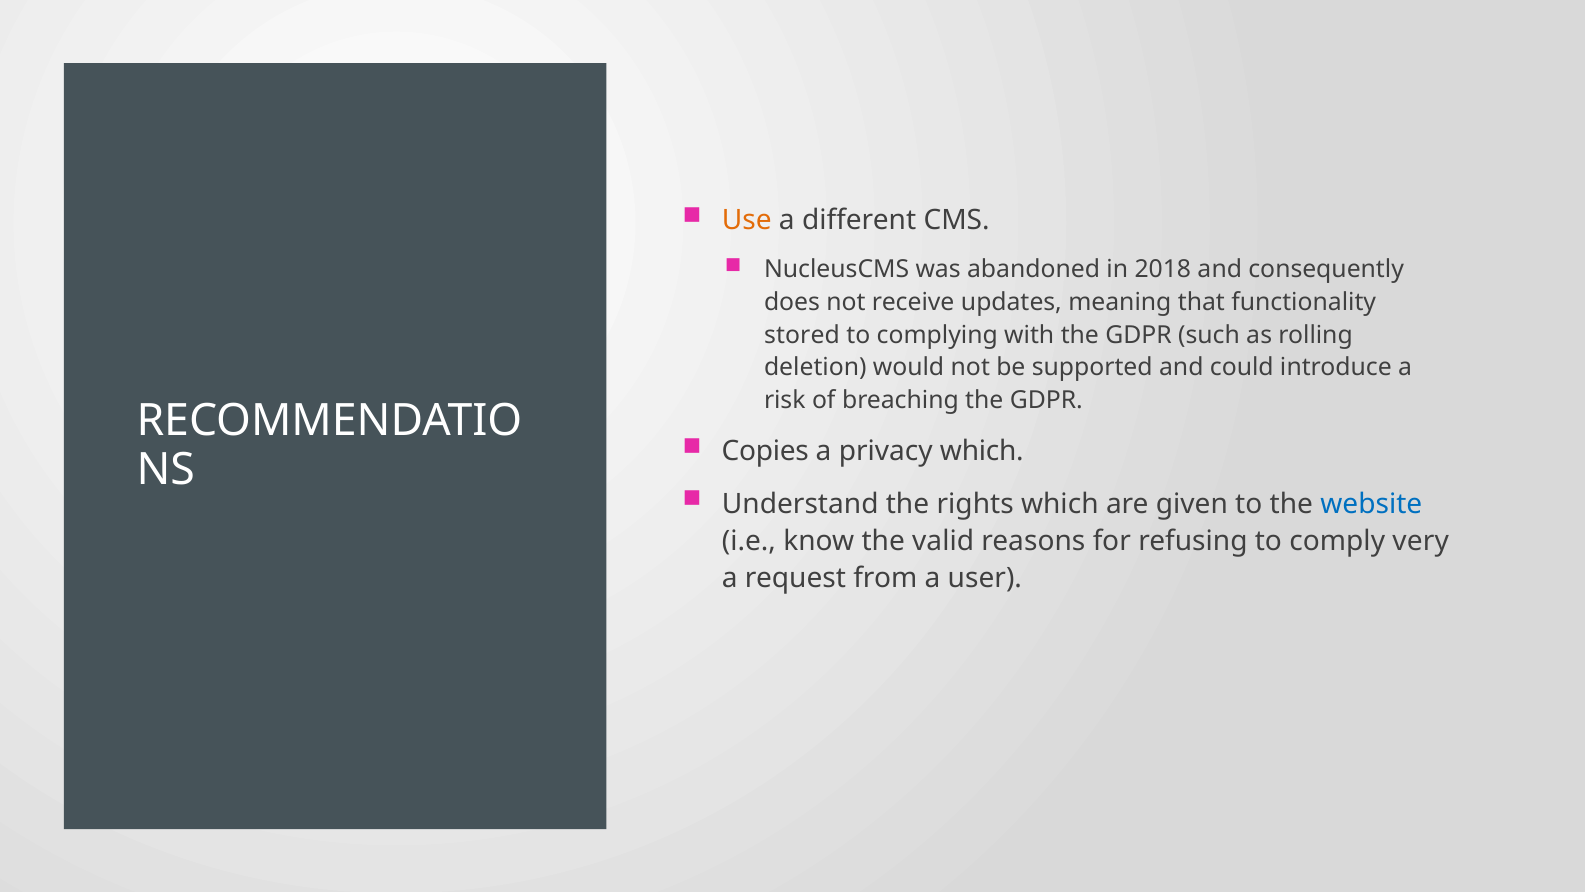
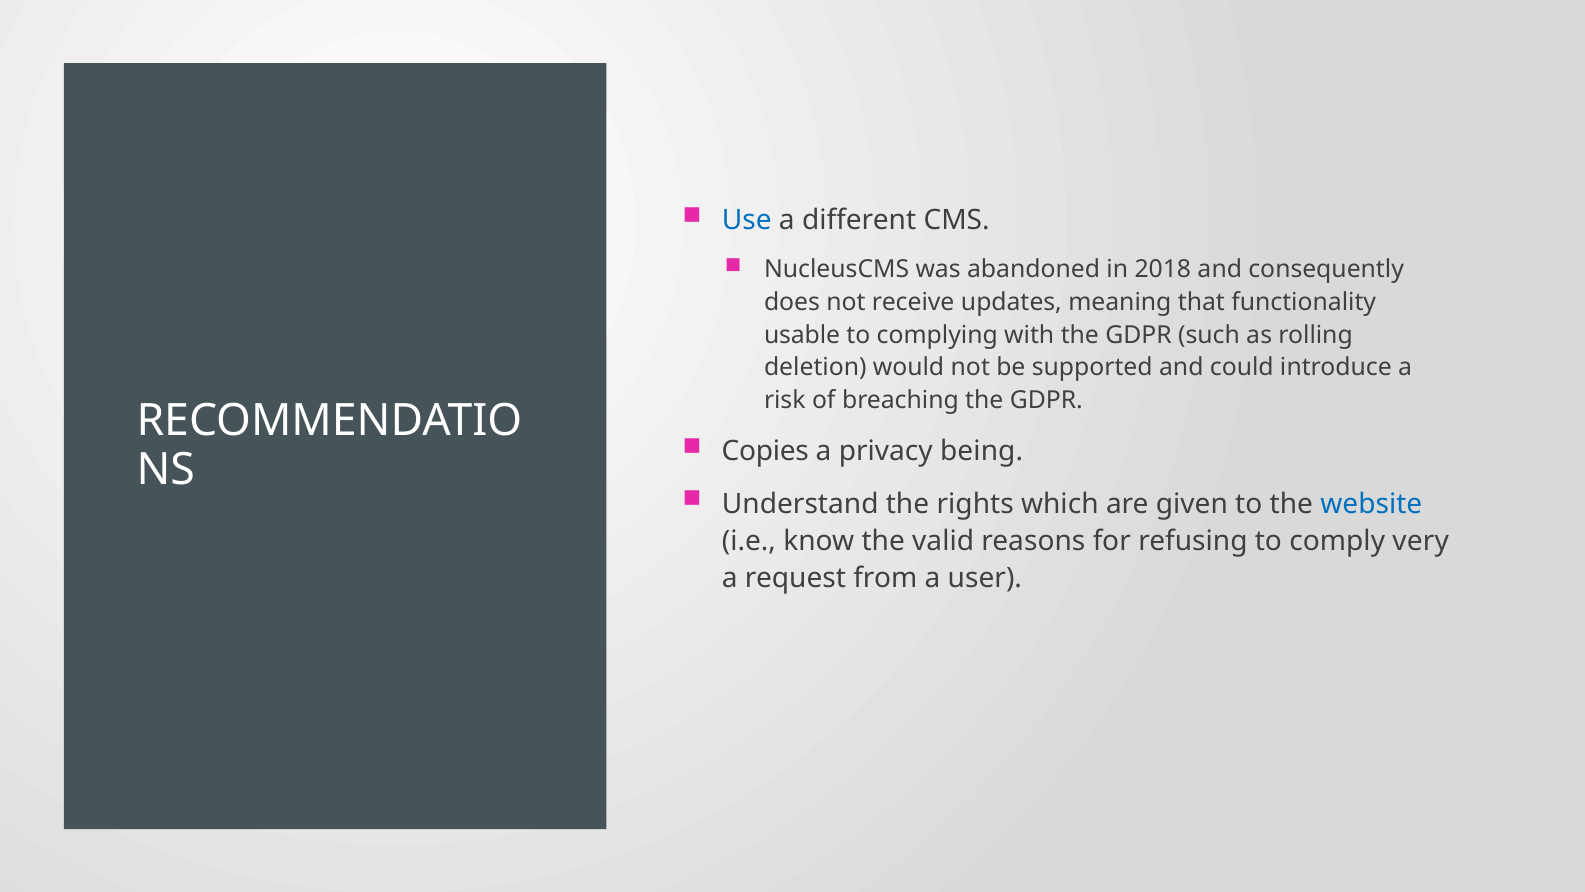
Use colour: orange -> blue (747, 220)
stored: stored -> usable (802, 335)
privacy which: which -> being (982, 451)
